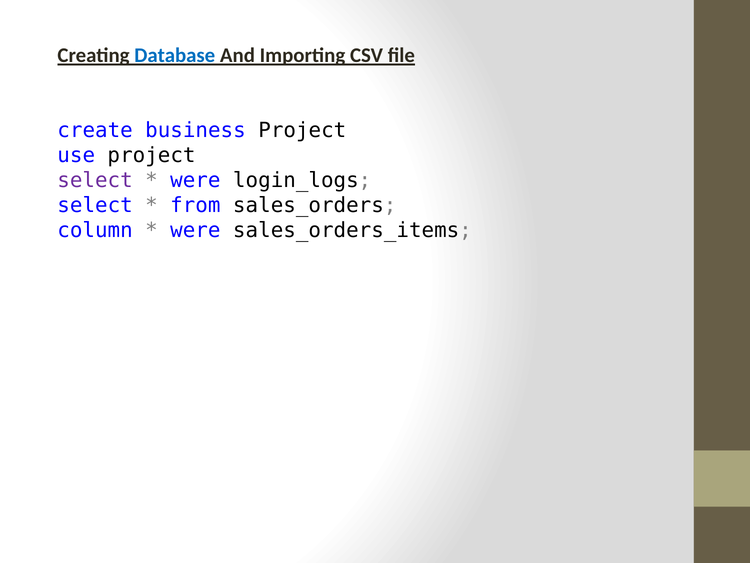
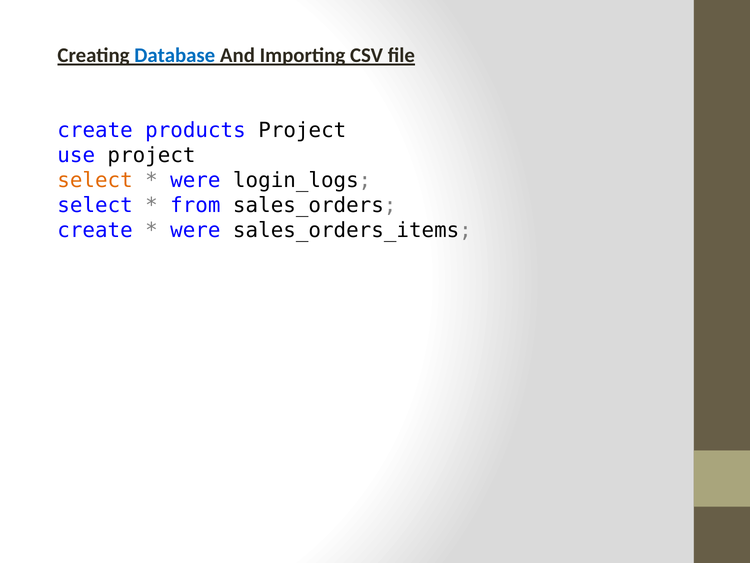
business: business -> products (195, 130)
select colour: purple -> orange (95, 180)
column: column -> create (95, 230)
